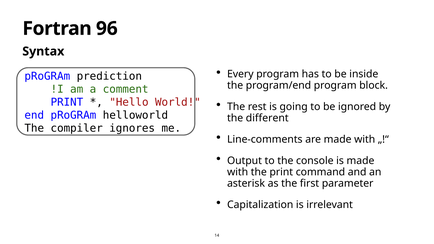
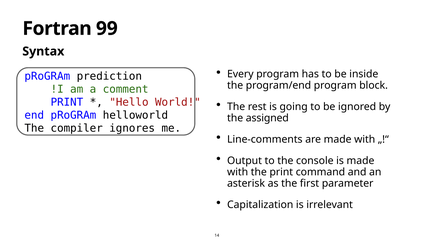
96: 96 -> 99 (107, 29)
different: different -> assigned (267, 118)
